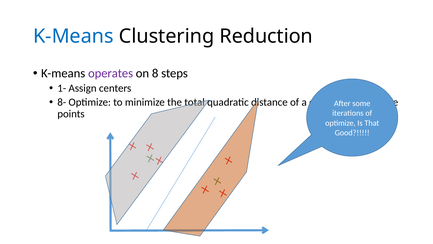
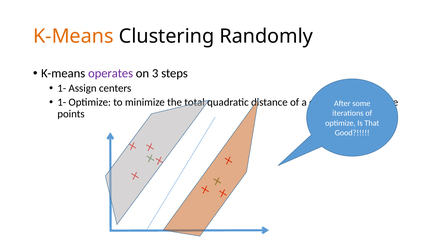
K-Means colour: blue -> orange (73, 36)
Reduction: Reduction -> Randomly (266, 36)
8: 8 -> 3 (155, 73)
8-: 8- -> 1- (62, 102)
